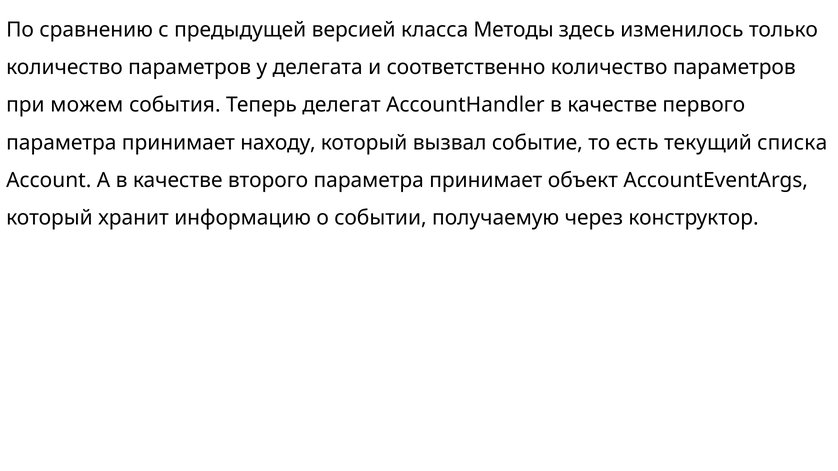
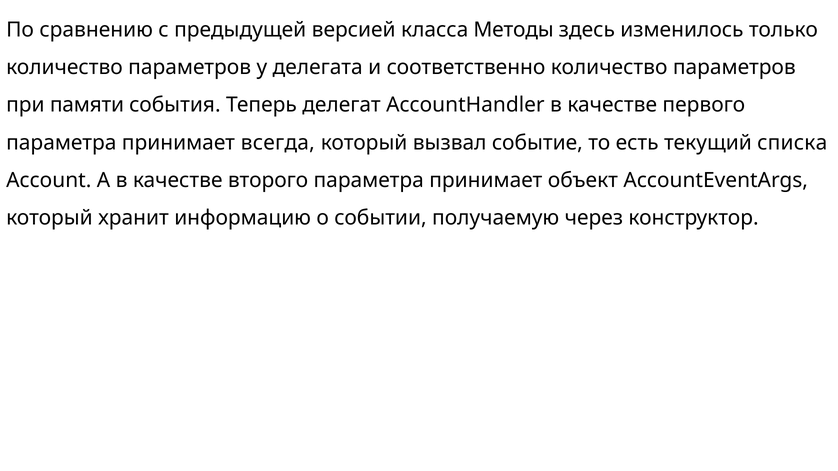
можем: можем -> памяти (87, 105)
находу: находу -> всегда (278, 143)
